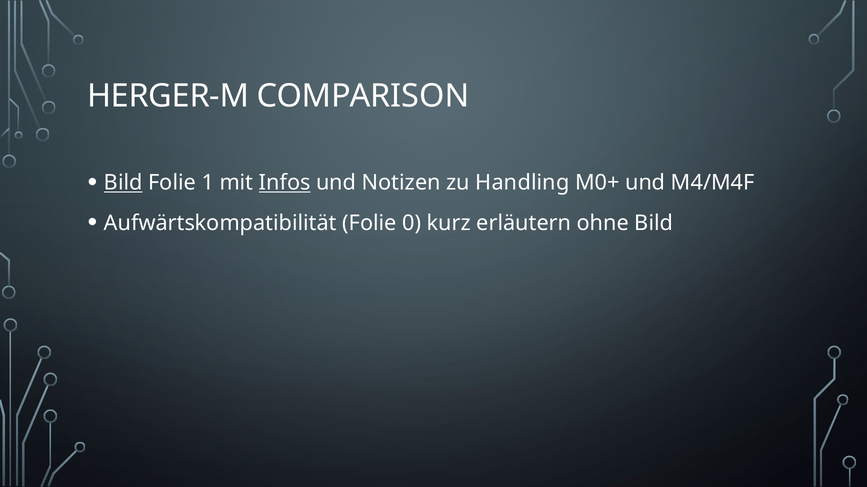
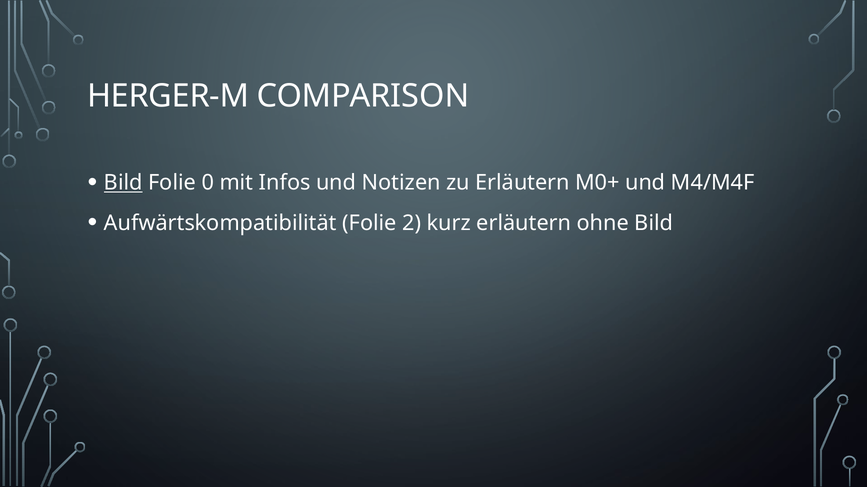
1: 1 -> 0 (208, 183)
Infos underline: present -> none (285, 183)
zu Handling: Handling -> Erläutern (523, 183)
0: 0 -> 2 (412, 223)
